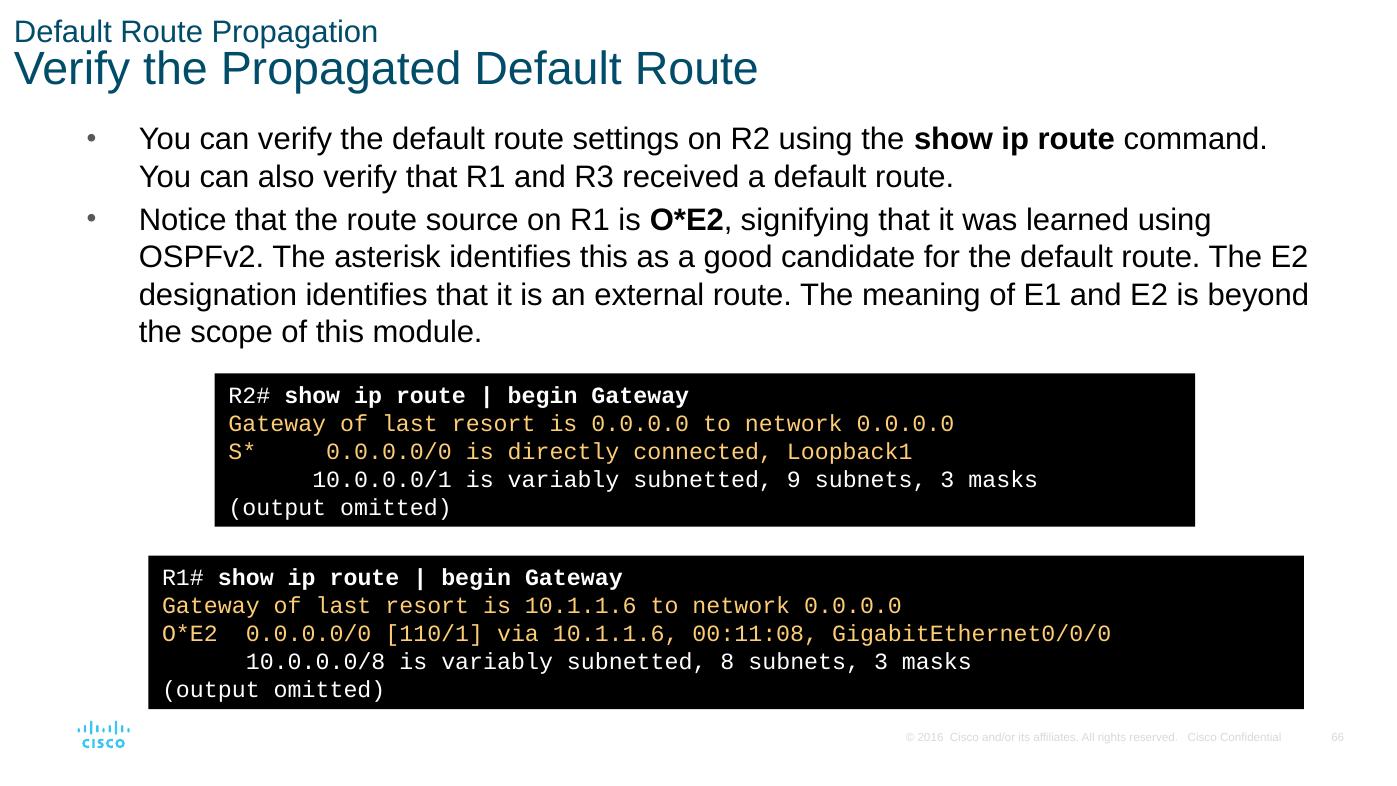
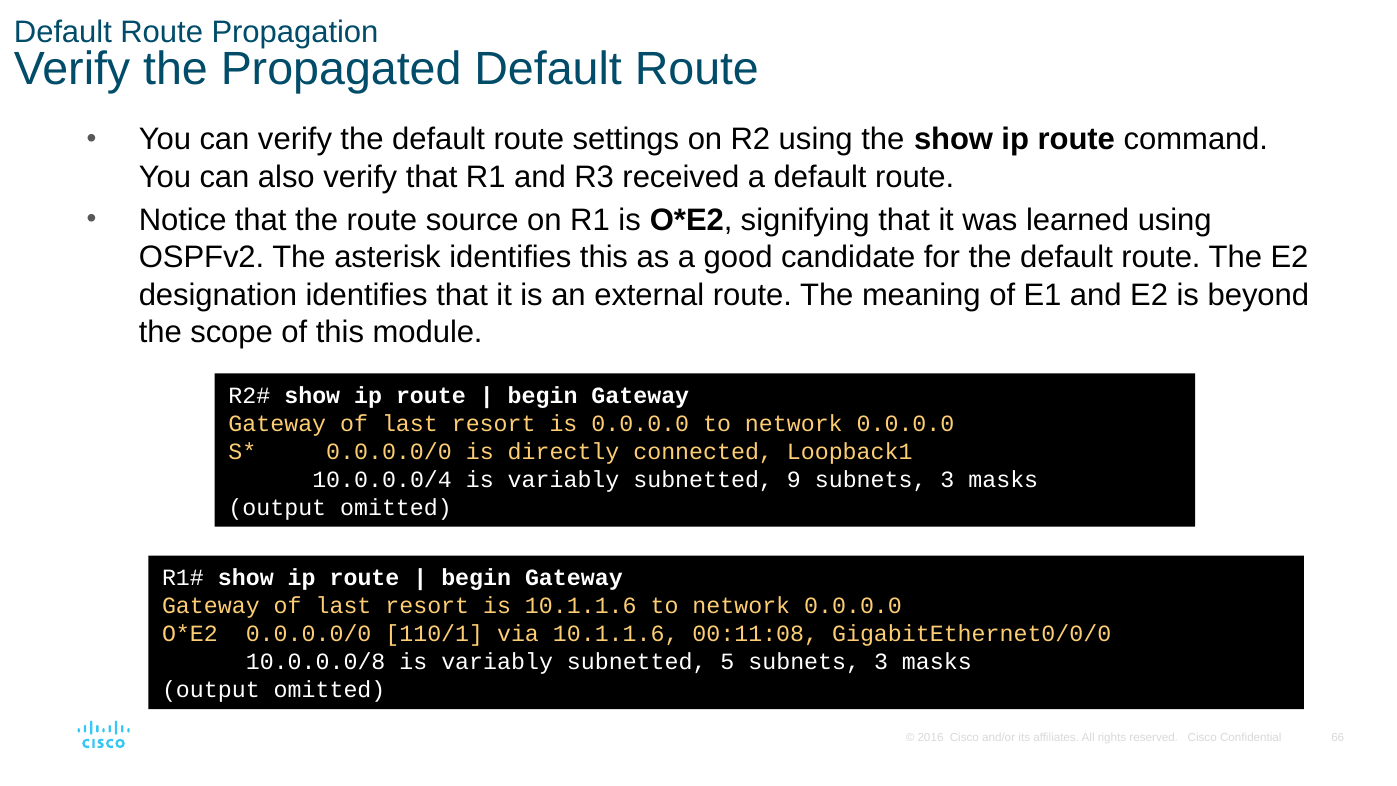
10.0.0.0/1: 10.0.0.0/1 -> 10.0.0.0/4 (382, 479)
8: 8 -> 5 (727, 662)
